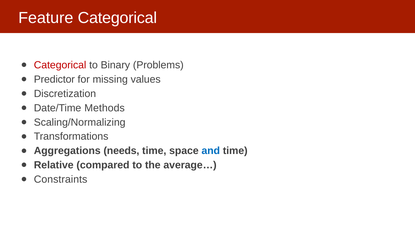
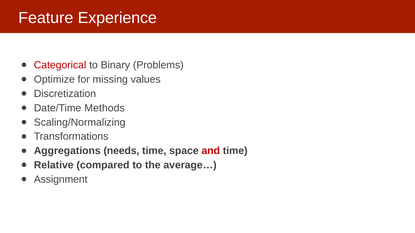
Feature Categorical: Categorical -> Experience (117, 18)
Predictor: Predictor -> Optimize (54, 80)
and colour: blue -> red (211, 151)
Constraints: Constraints -> Assignment (61, 180)
